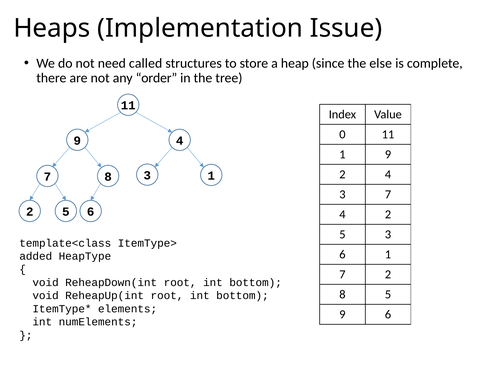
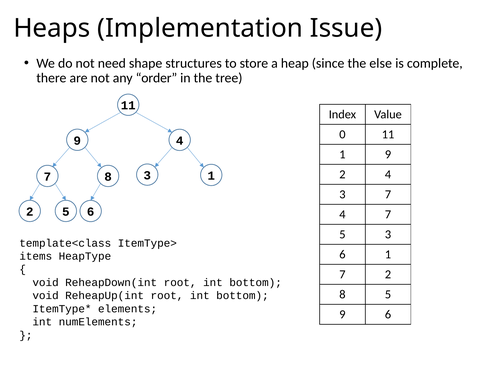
called: called -> shape (146, 63)
4 2: 2 -> 7 (388, 215)
added: added -> items (36, 257)
